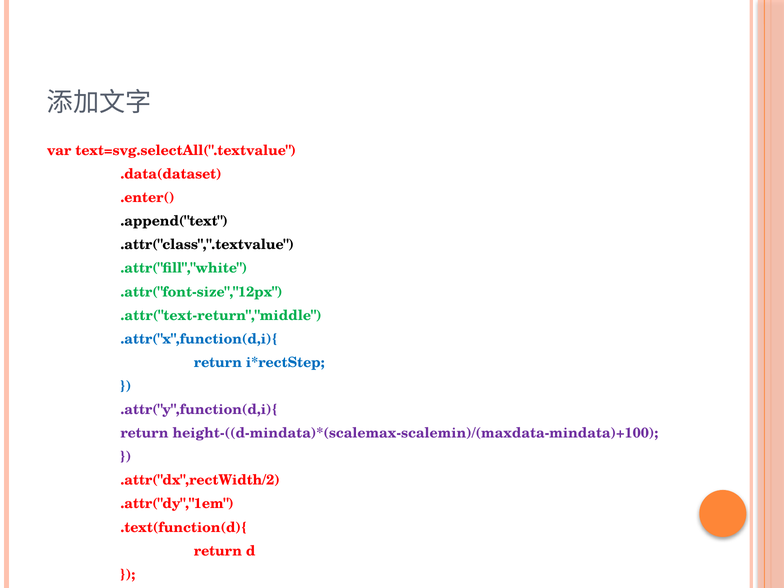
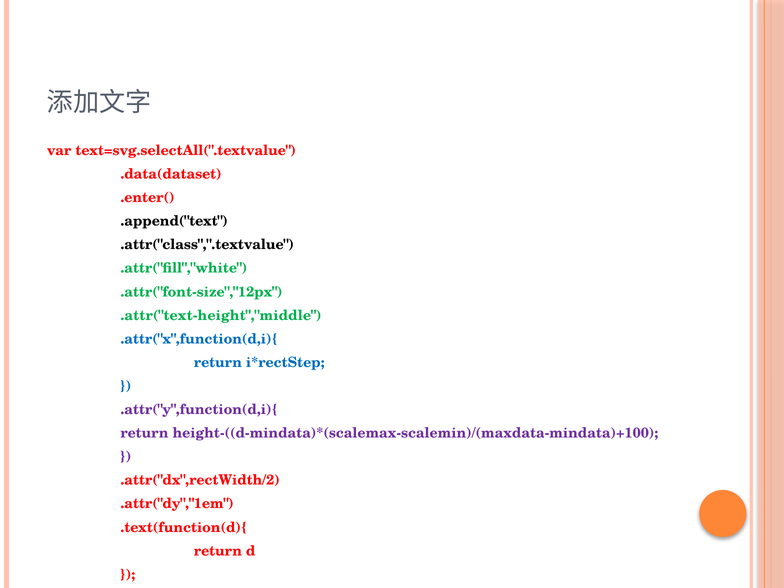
.attr("text-return","middle: .attr("text-return","middle -> .attr("text-height","middle (221, 315)
